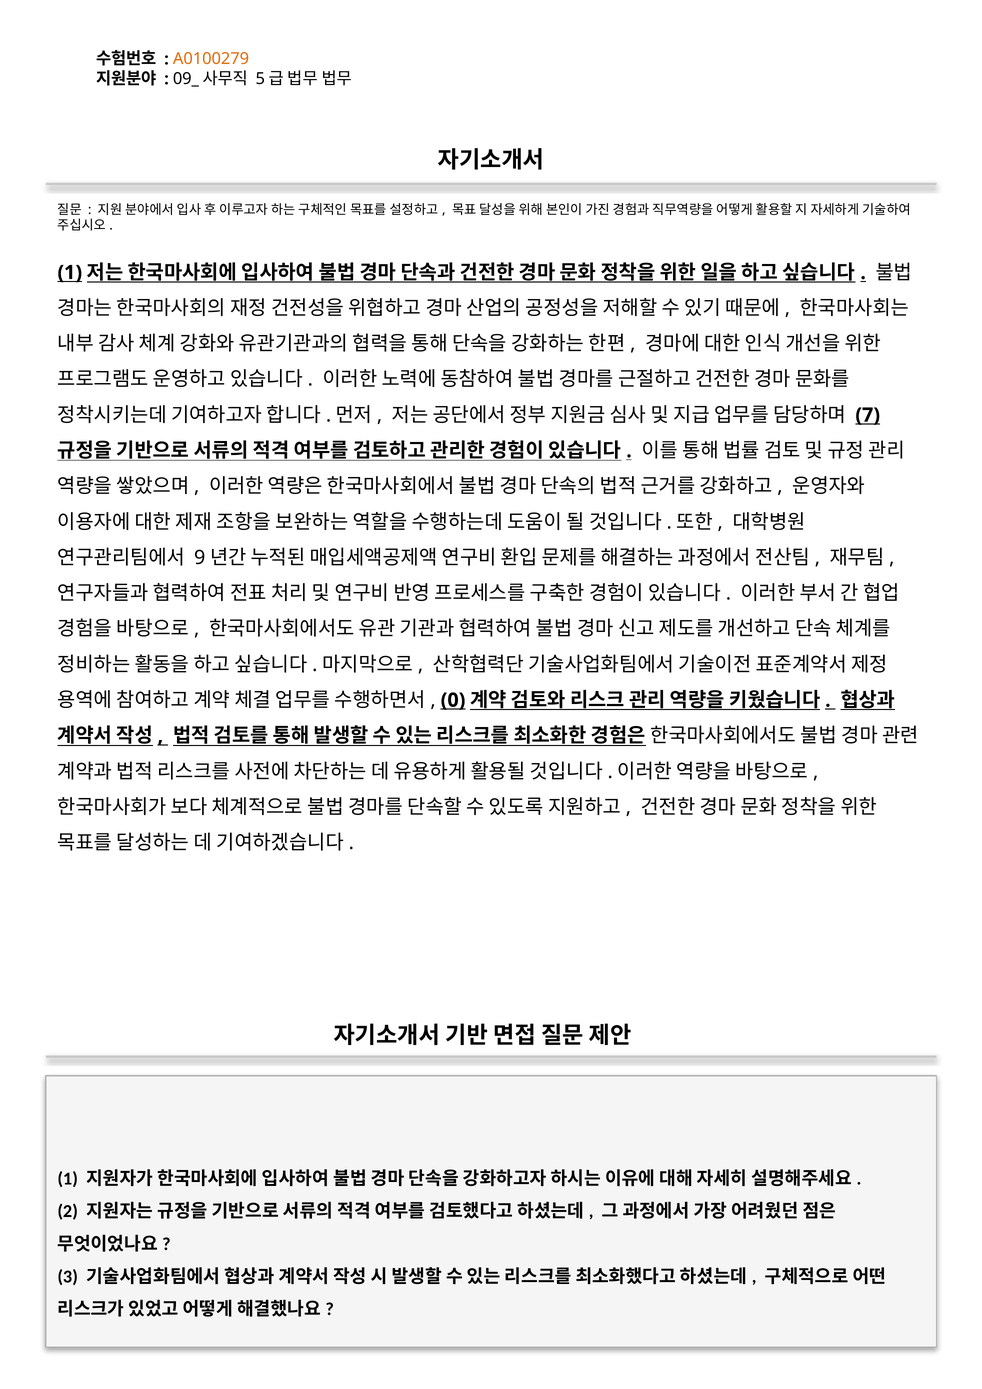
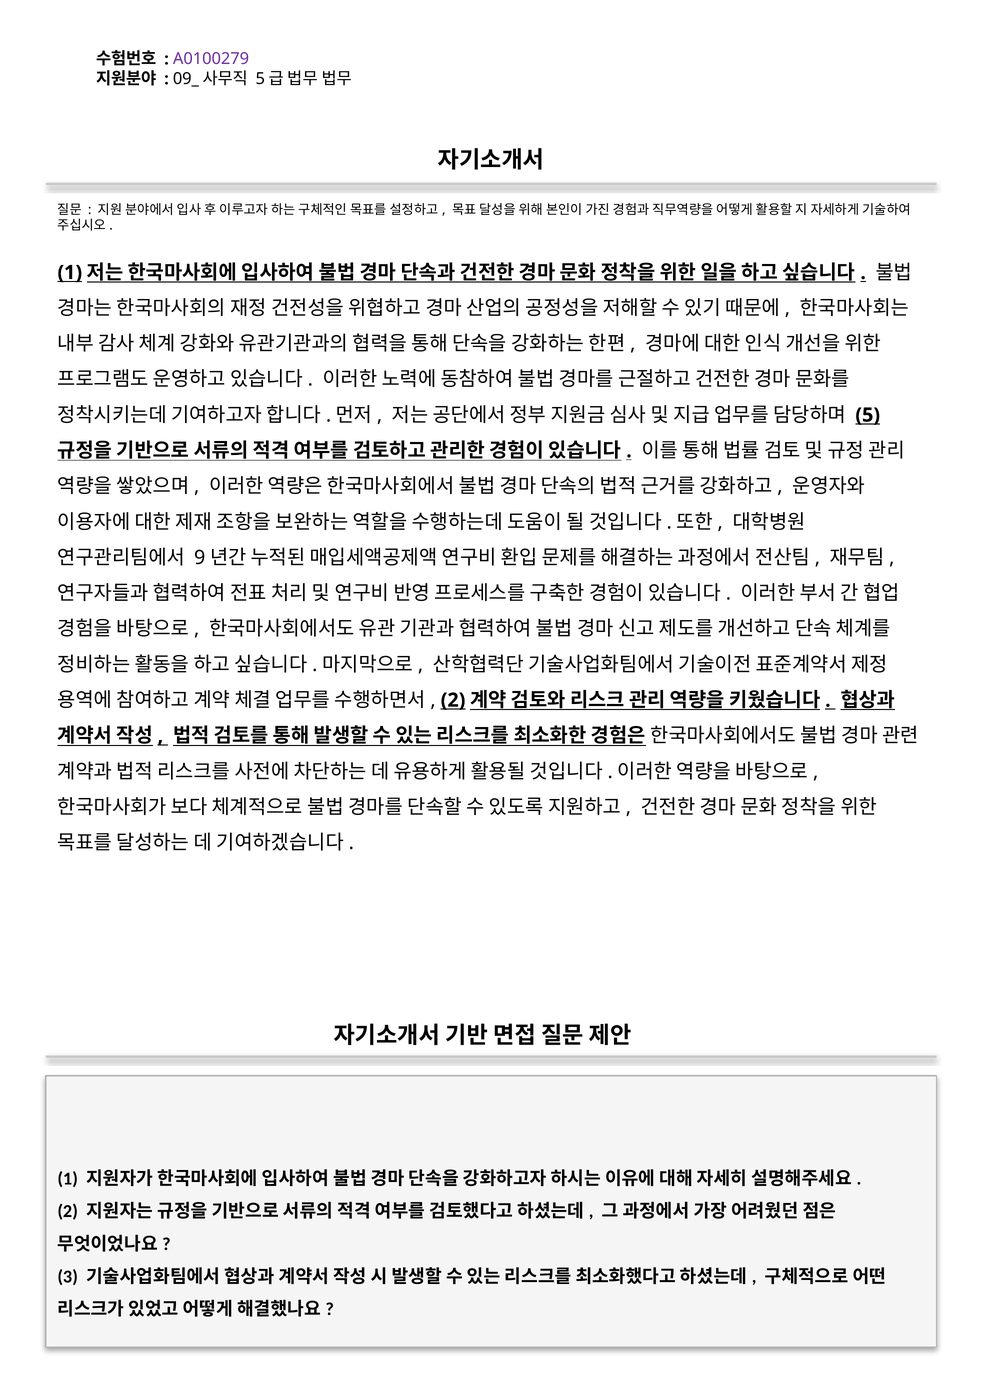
A0100279 colour: orange -> purple (211, 59)
7: 7 -> 5 (868, 415)
0: 0 -> 2 (453, 700)
